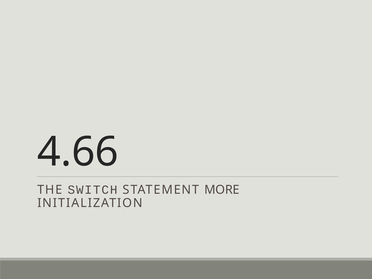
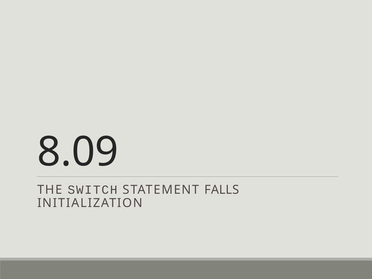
4.66: 4.66 -> 8.09 (78, 152)
MORE: MORE -> FALLS (222, 190)
